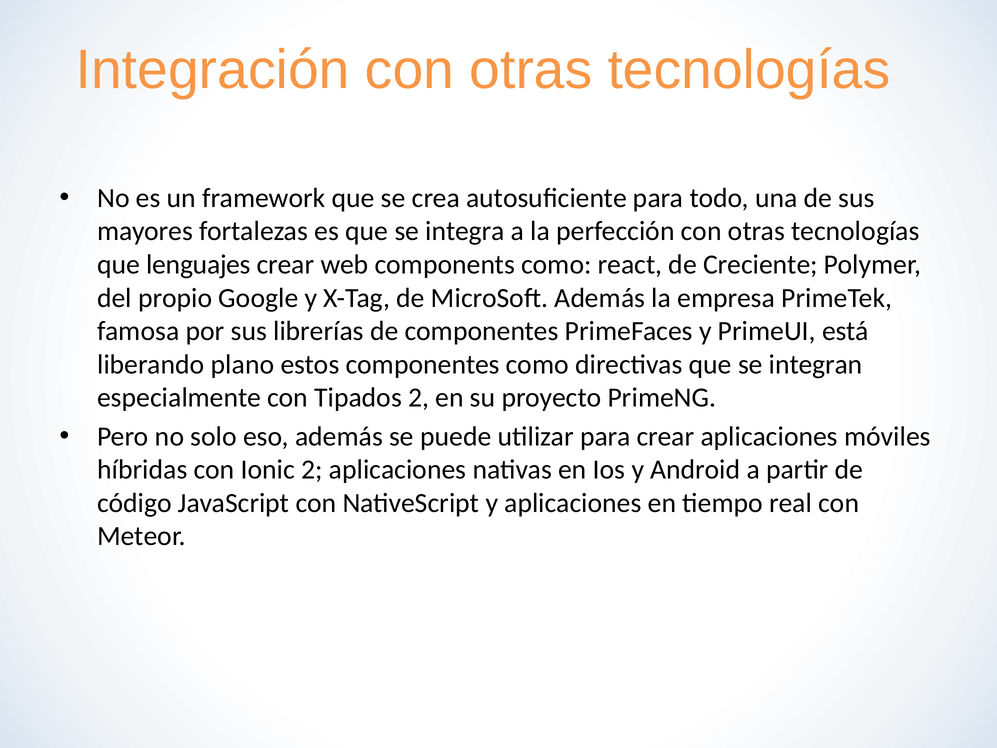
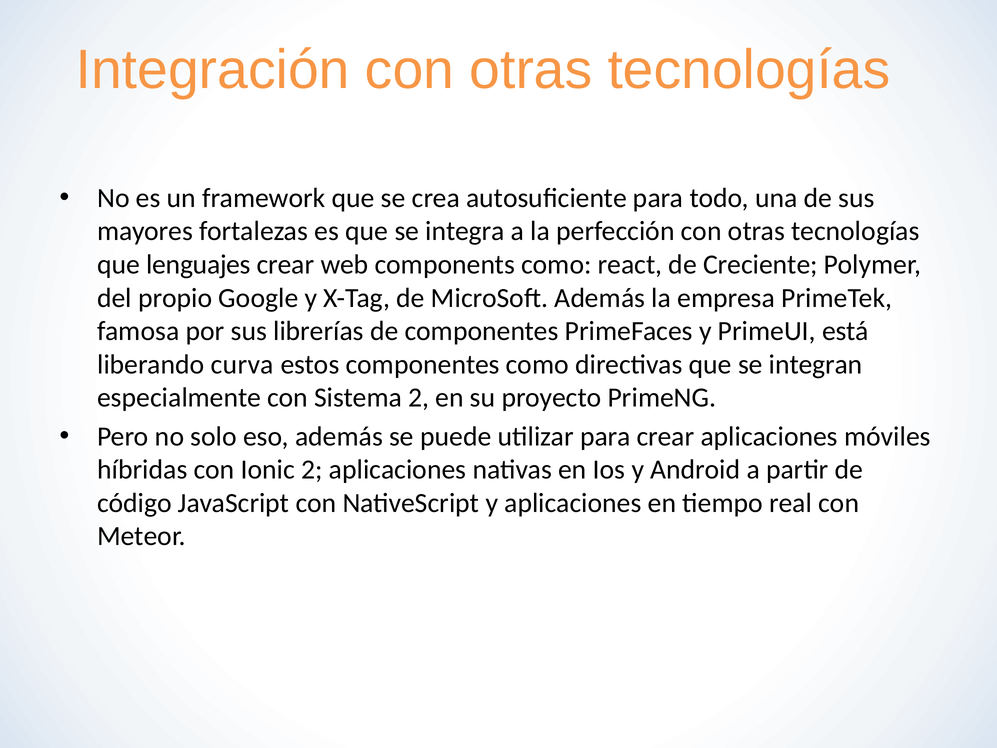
plano: plano -> curva (242, 364)
Tipados: Tipados -> Sistema (358, 398)
